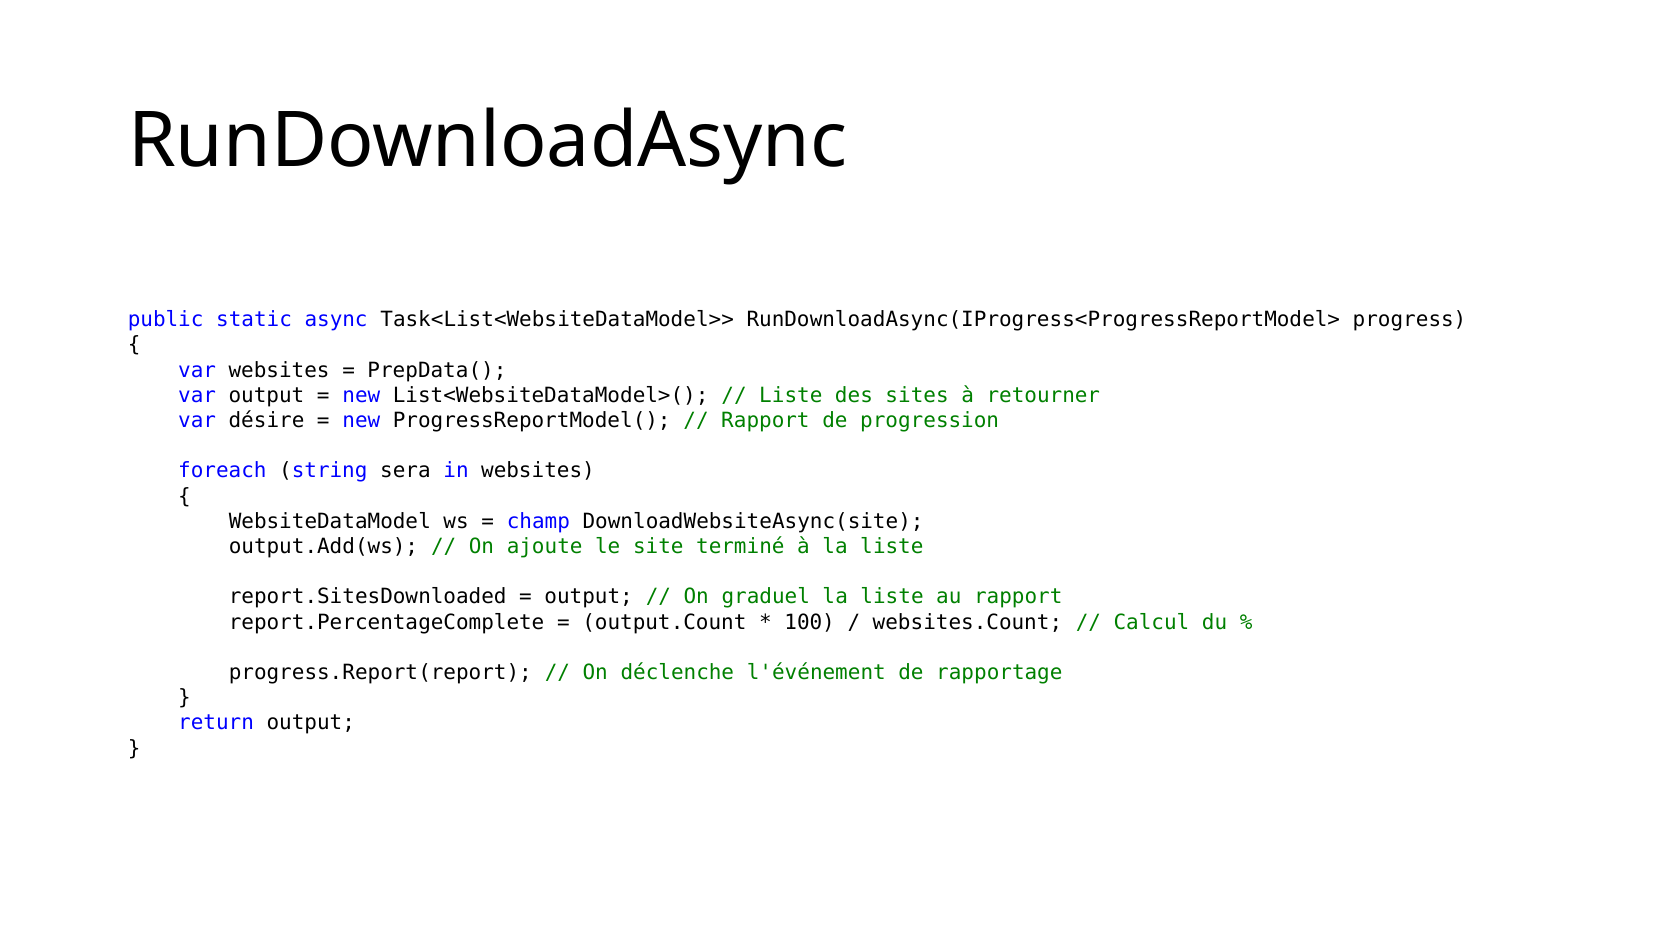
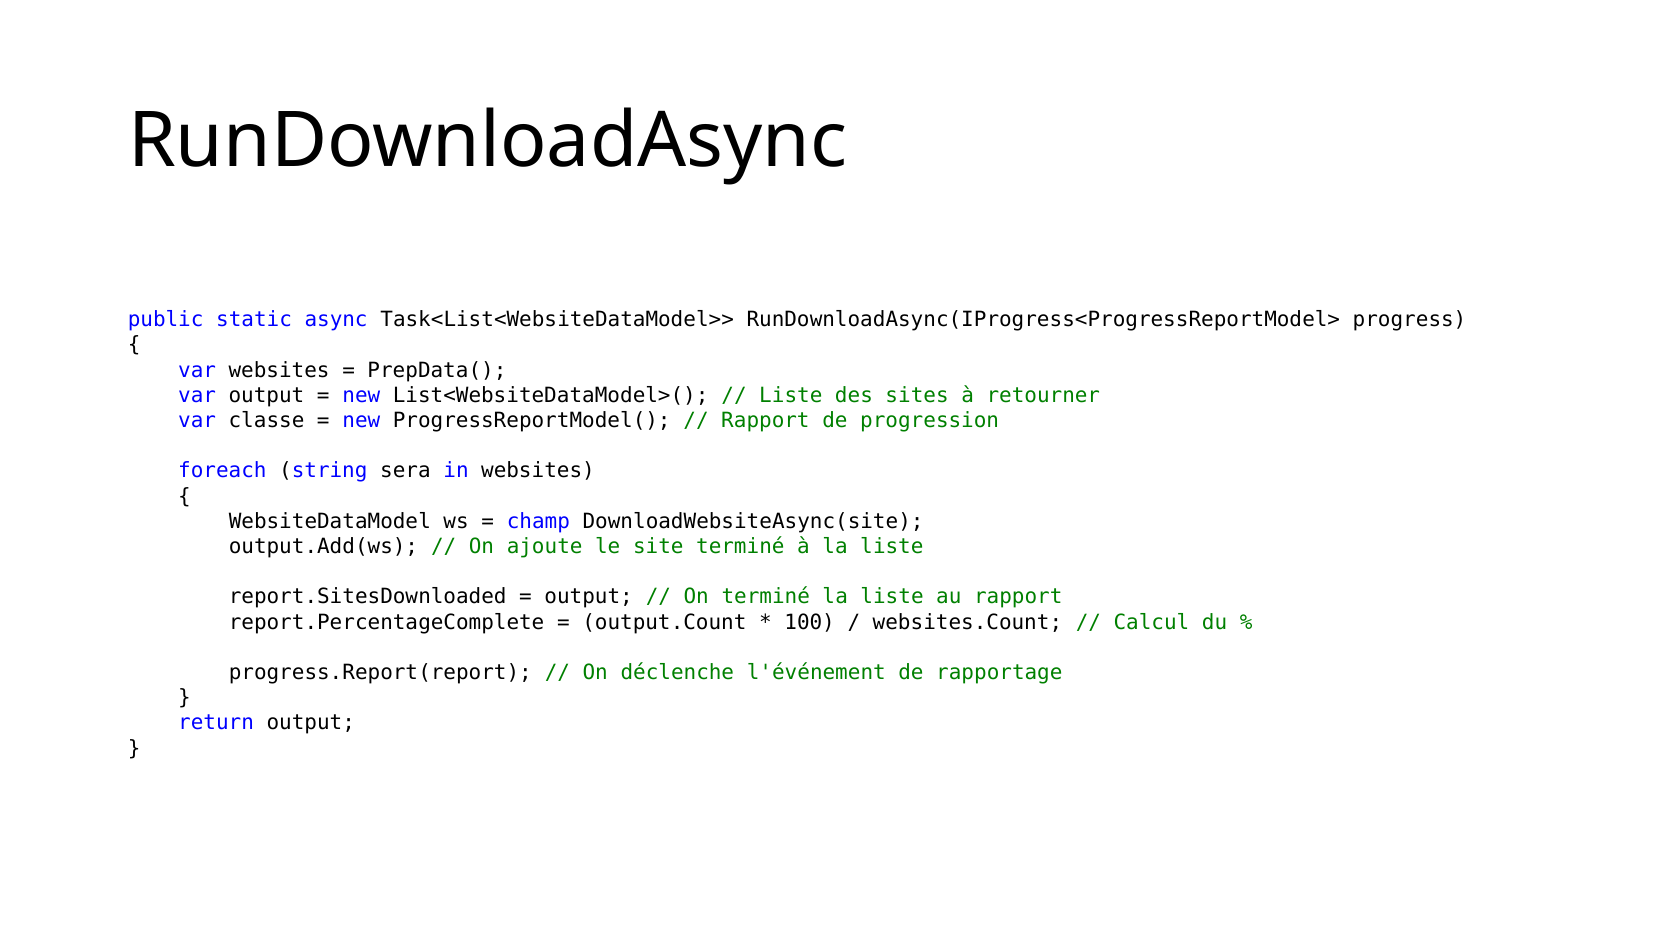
désire: désire -> classe (267, 421)
On graduel: graduel -> terminé (766, 597)
